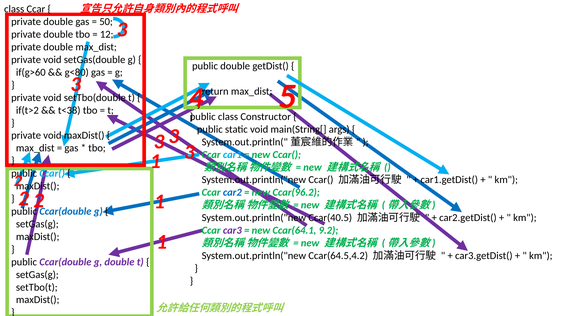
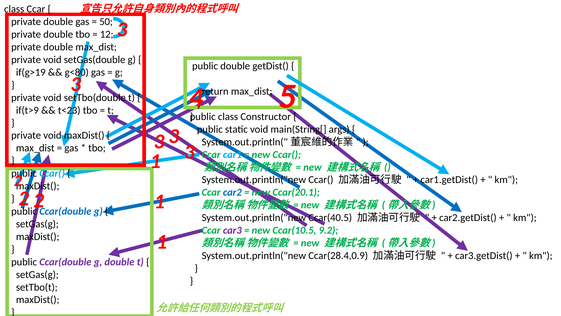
if(g>60: if(g>60 -> if(g>19 (31, 72)
if(t>2: if(t>2 -> if(t>9 (27, 110)
t<38: t<38 -> t<23 (69, 110)
Ccar(96.2: Ccar(96.2 -> Ccar(20.1 (296, 192)
Ccar(64.1: Ccar(64.1 -> Ccar(10.5 (294, 230)
Ccar(64.5,4.2: Ccar(64.5,4.2 -> Ccar(28.4,0.9 (338, 255)
